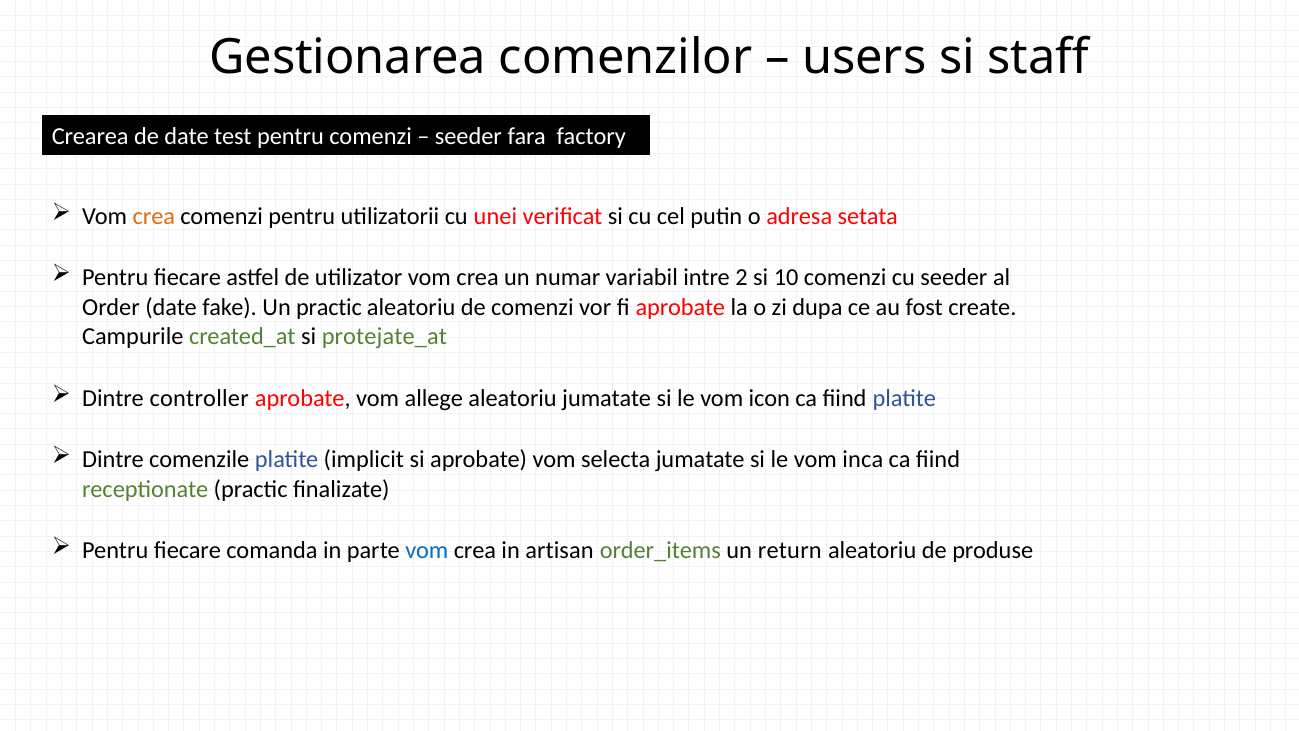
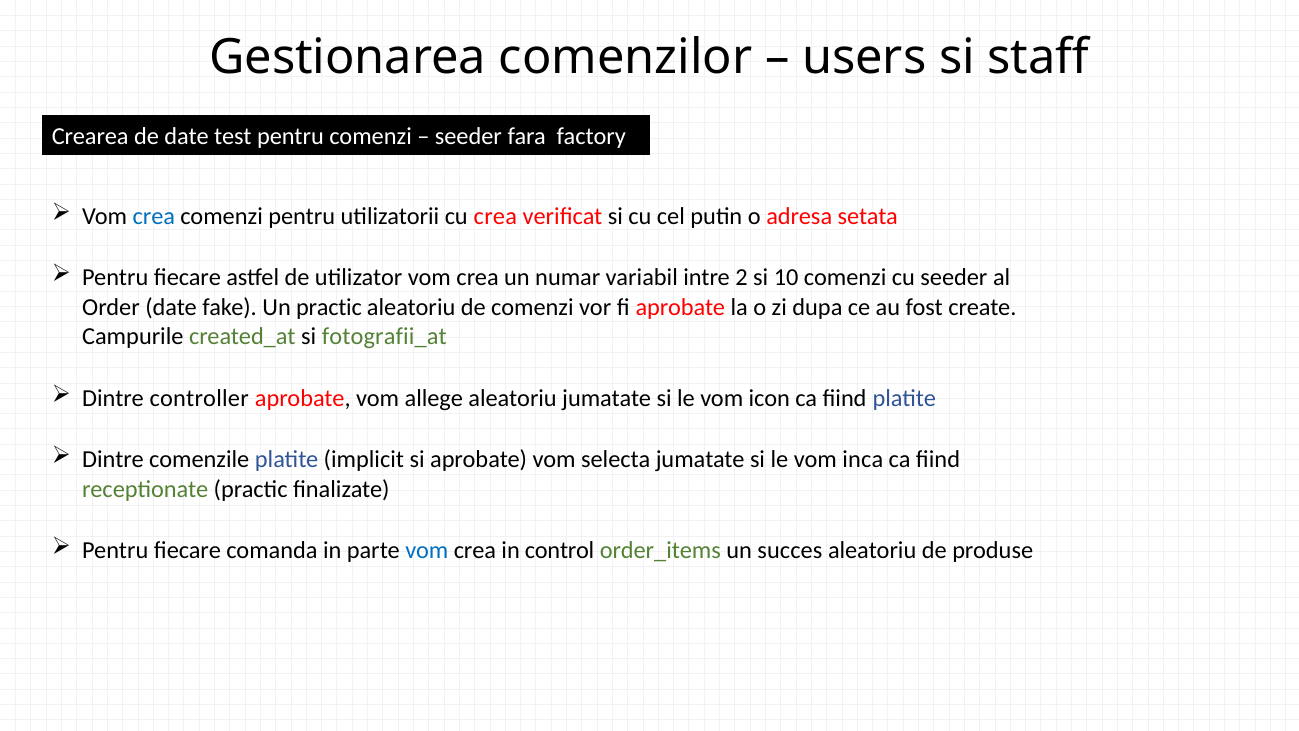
crea colour: orange -> blue (154, 216)
cu unei: unei -> crea (495, 216)
protejate_at: protejate_at -> fotografii_at (384, 336)
artisan: artisan -> control (560, 550)
return: return -> succes (790, 550)
